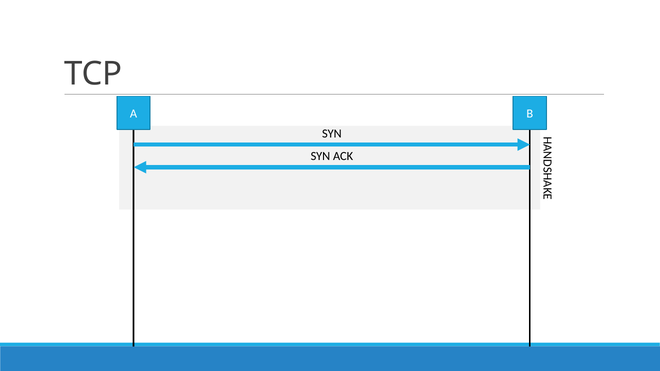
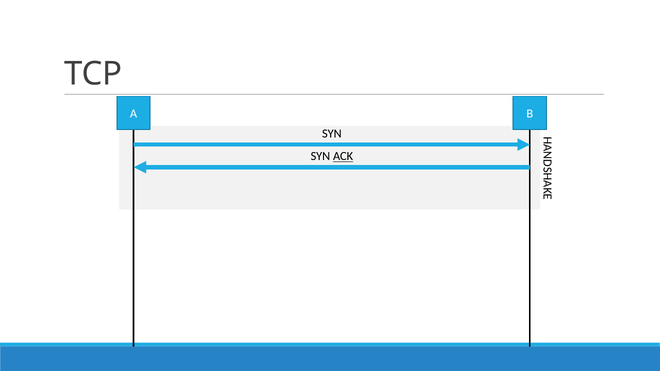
ACK underline: none -> present (343, 157)
